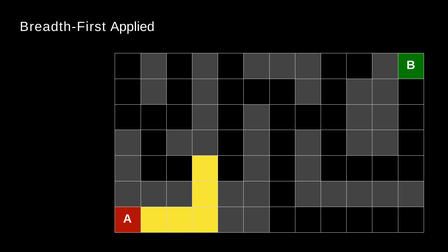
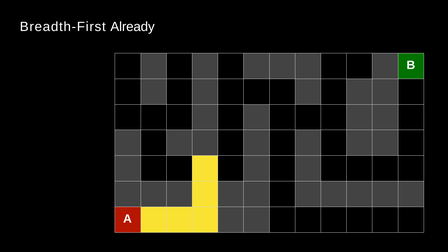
Applied: Applied -> Already (133, 27)
